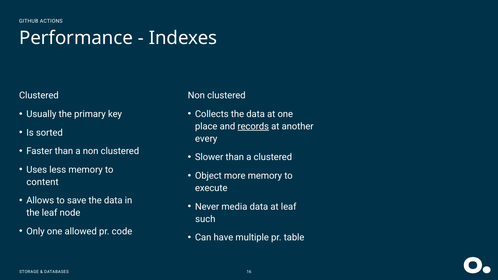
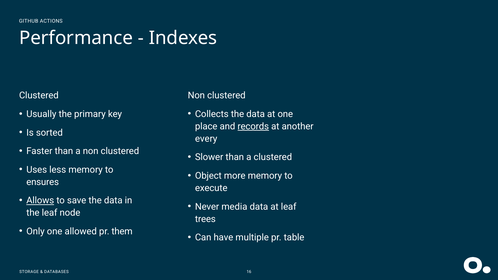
content: content -> ensures (43, 182)
Allows underline: none -> present (40, 201)
such: such -> trees (205, 219)
code: code -> them (122, 232)
